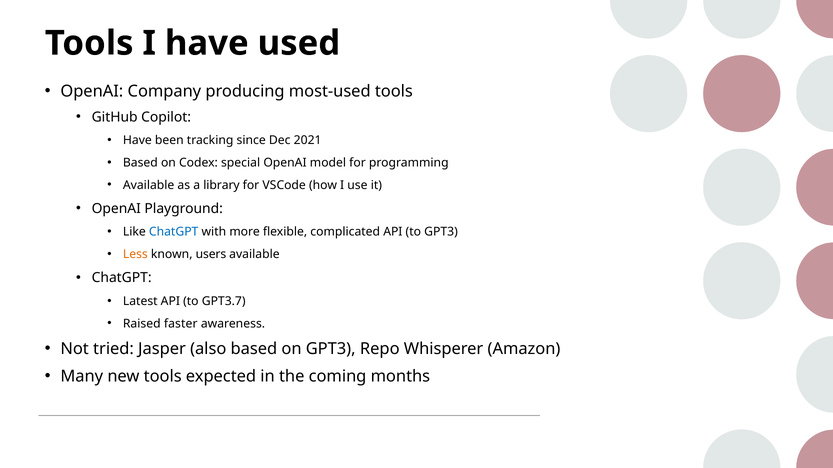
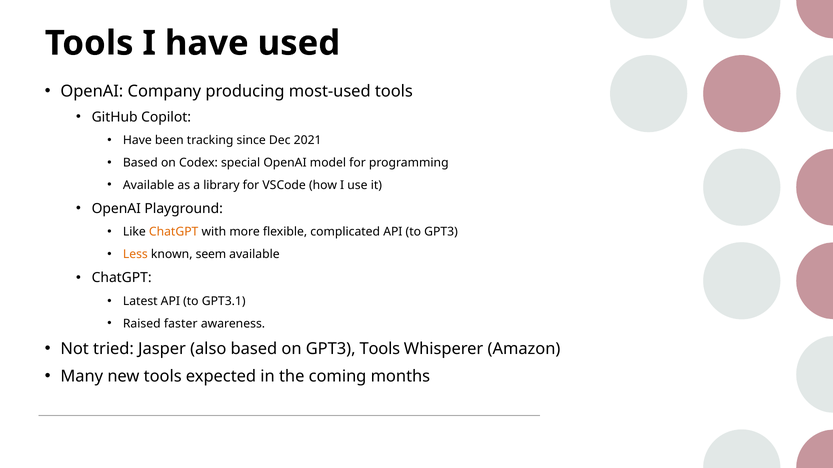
ChatGPT colour: blue -> orange (174, 232)
users: users -> seem (211, 255)
GPT3.7: GPT3.7 -> GPT3.1 (224, 301)
GPT3 Repo: Repo -> Tools (380, 349)
